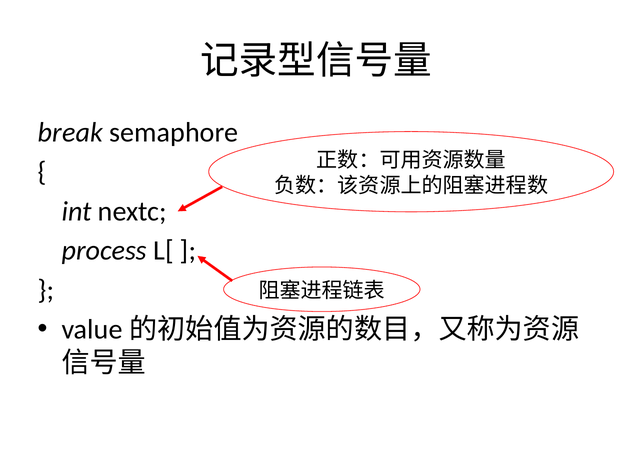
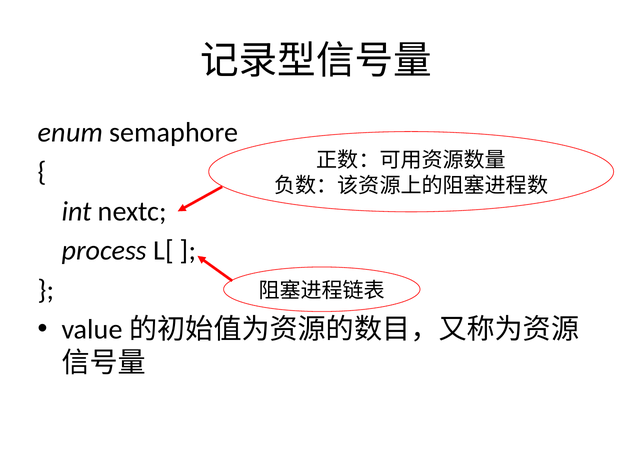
break: break -> enum (70, 133)
